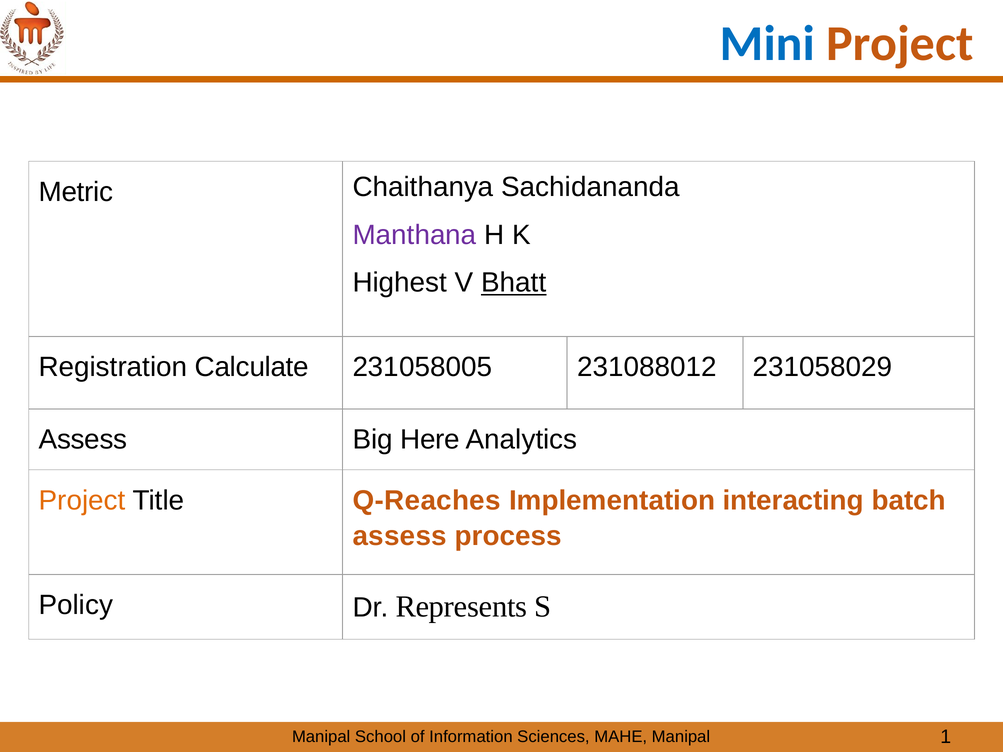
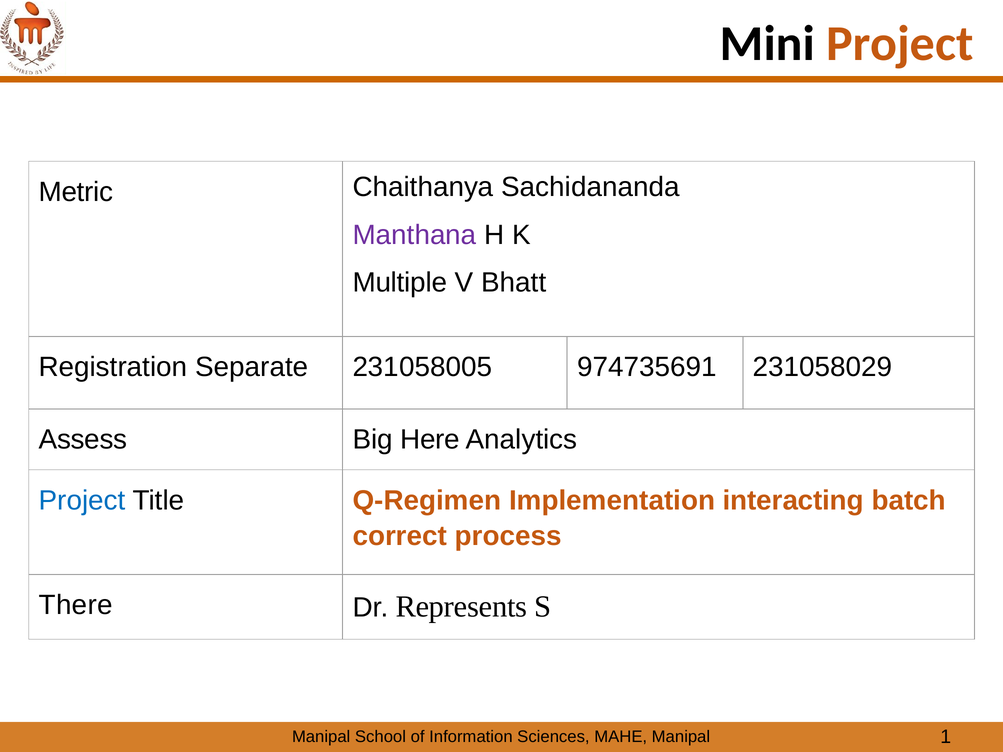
Mini colour: blue -> black (767, 44)
Highest: Highest -> Multiple (400, 283)
Bhatt underline: present -> none (514, 283)
Calculate: Calculate -> Separate (252, 367)
231088012: 231088012 -> 974735691 (647, 367)
Project colour: orange -> blue (82, 501)
Q-Reaches: Q-Reaches -> Q-Regimen (427, 501)
assess: assess -> correct (400, 536)
Policy: Policy -> There (76, 605)
